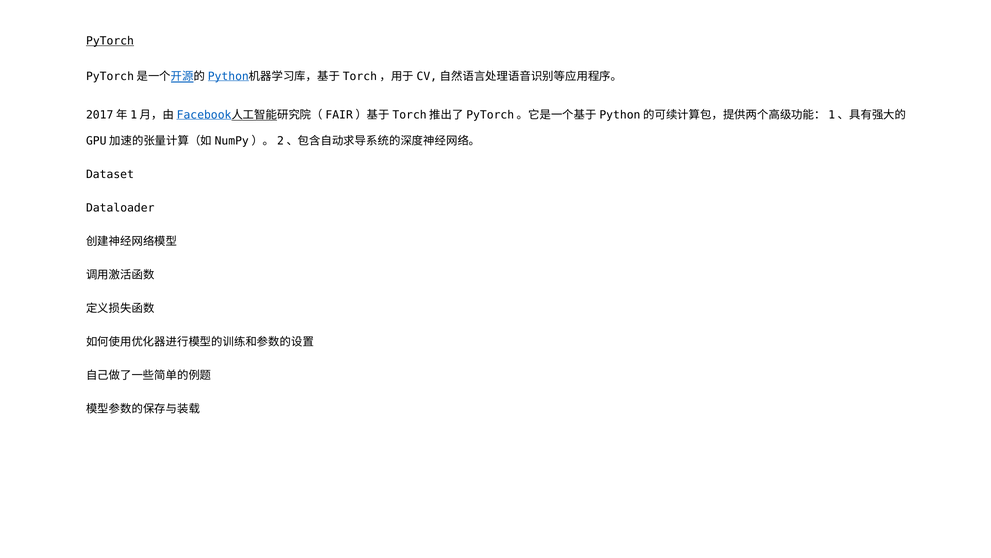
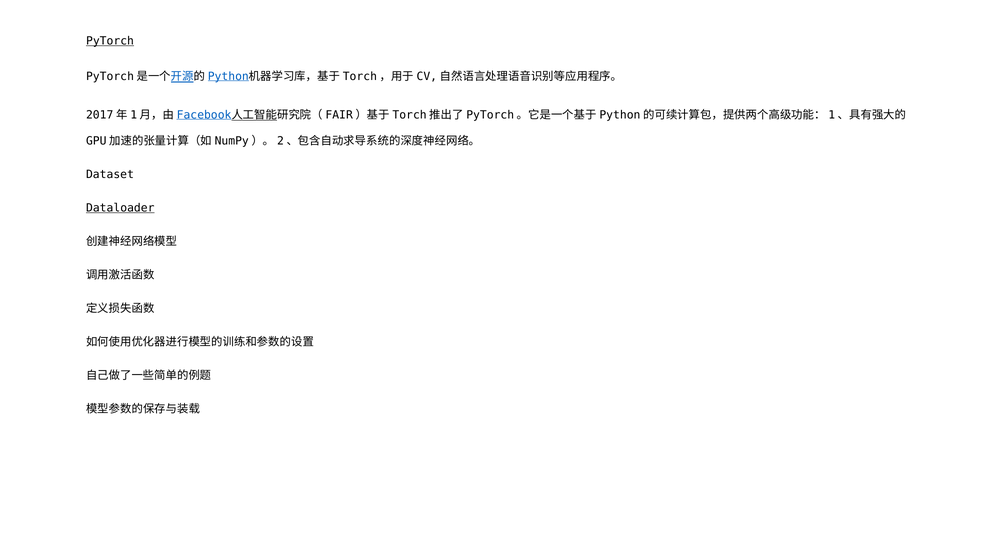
Dataloader underline: none -> present (120, 208)
